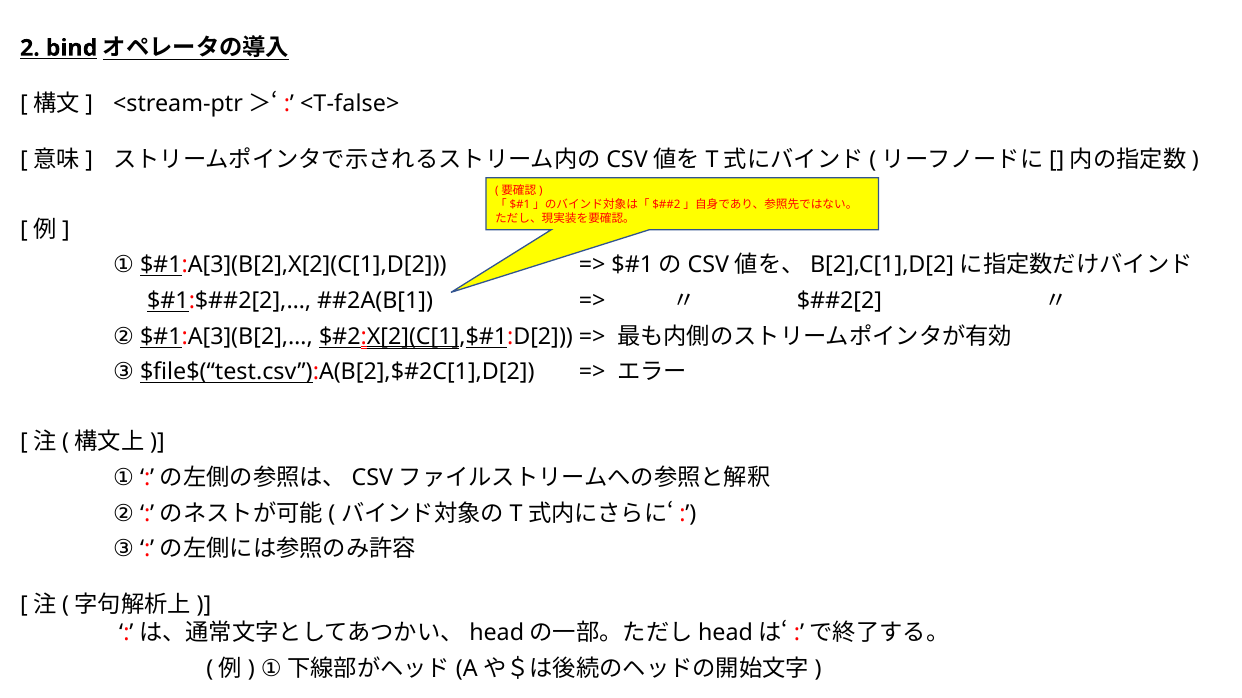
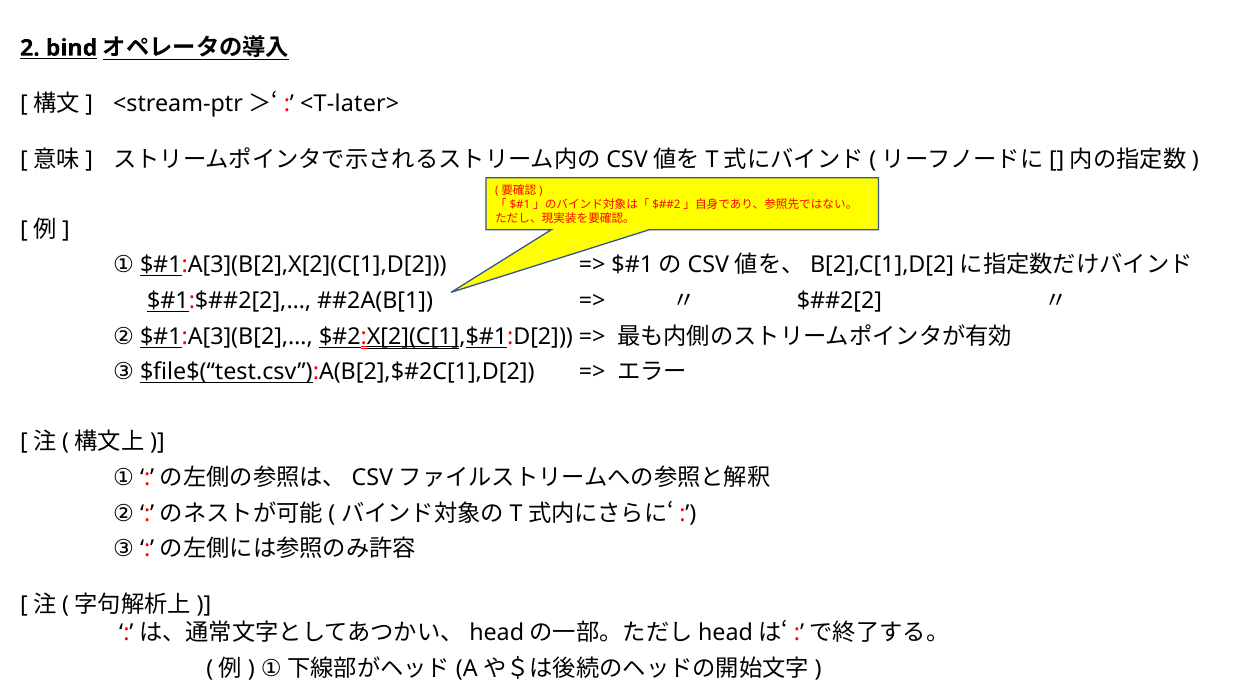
<T-false>: <T-false> -> <T-later> (350, 104)
